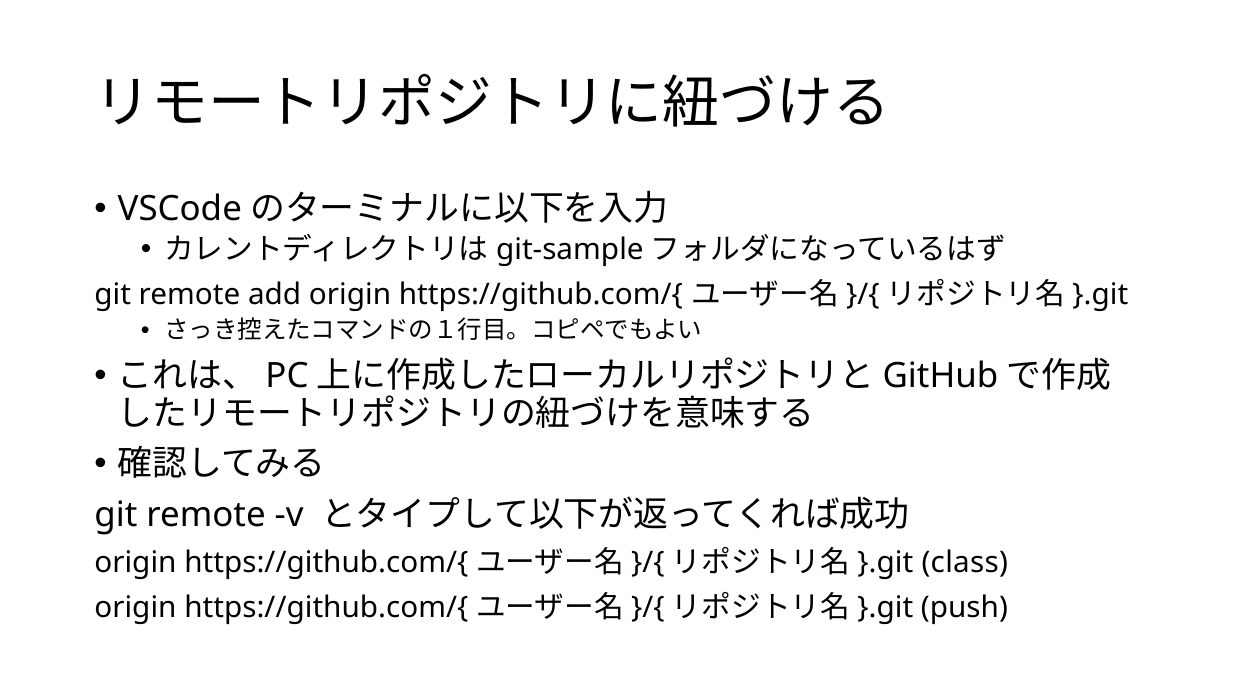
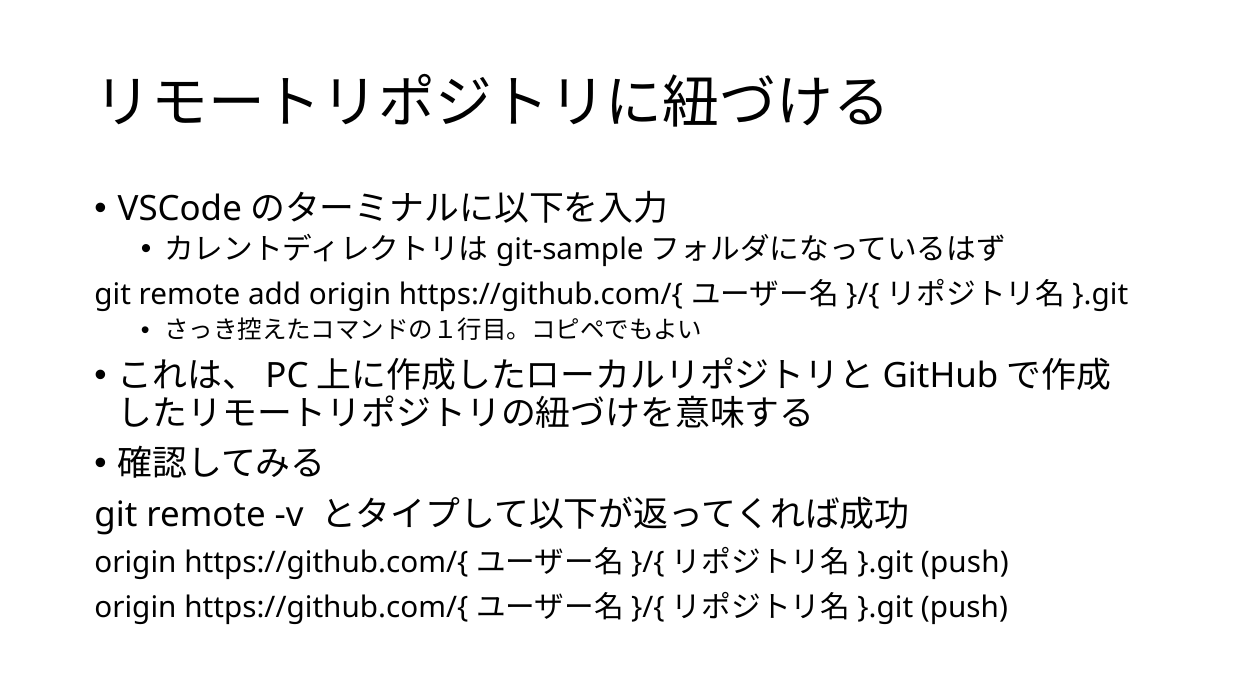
class: class -> push (965, 562)
